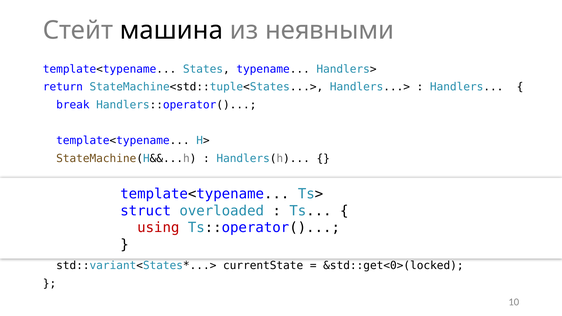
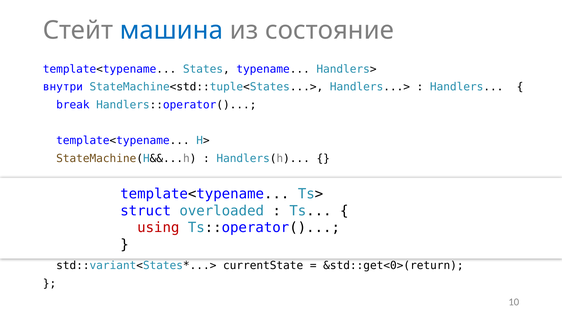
машина colour: black -> blue (171, 30)
неявными: неявными -> состояние (330, 30)
return: return -> внутри (63, 87)
&std::get<0>(locked: &std::get<0>(locked -> &std::get<0>(return (393, 266)
